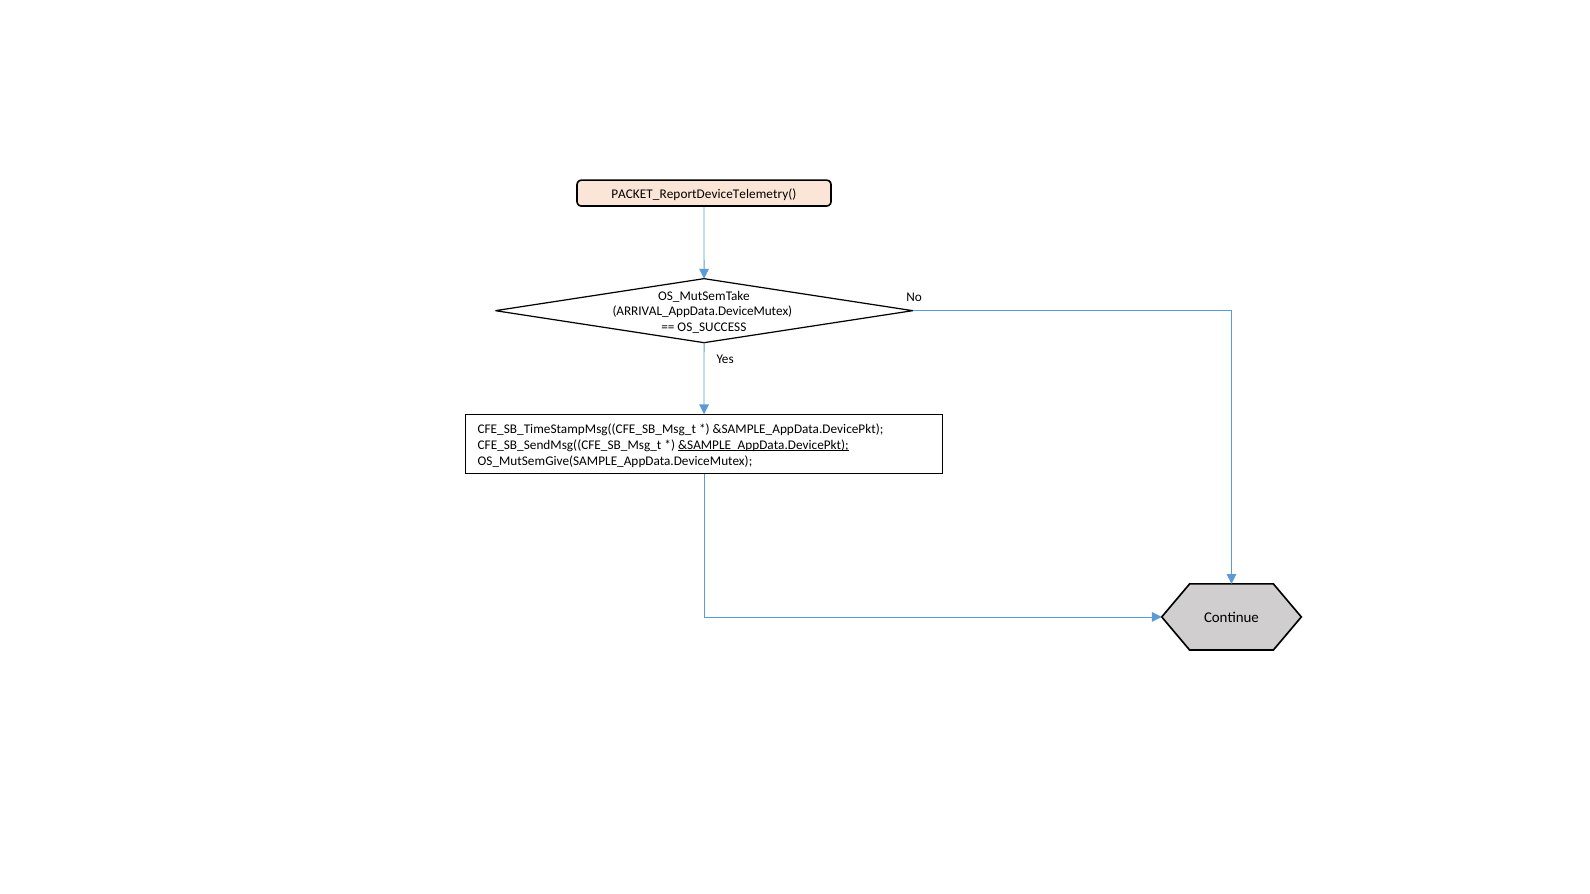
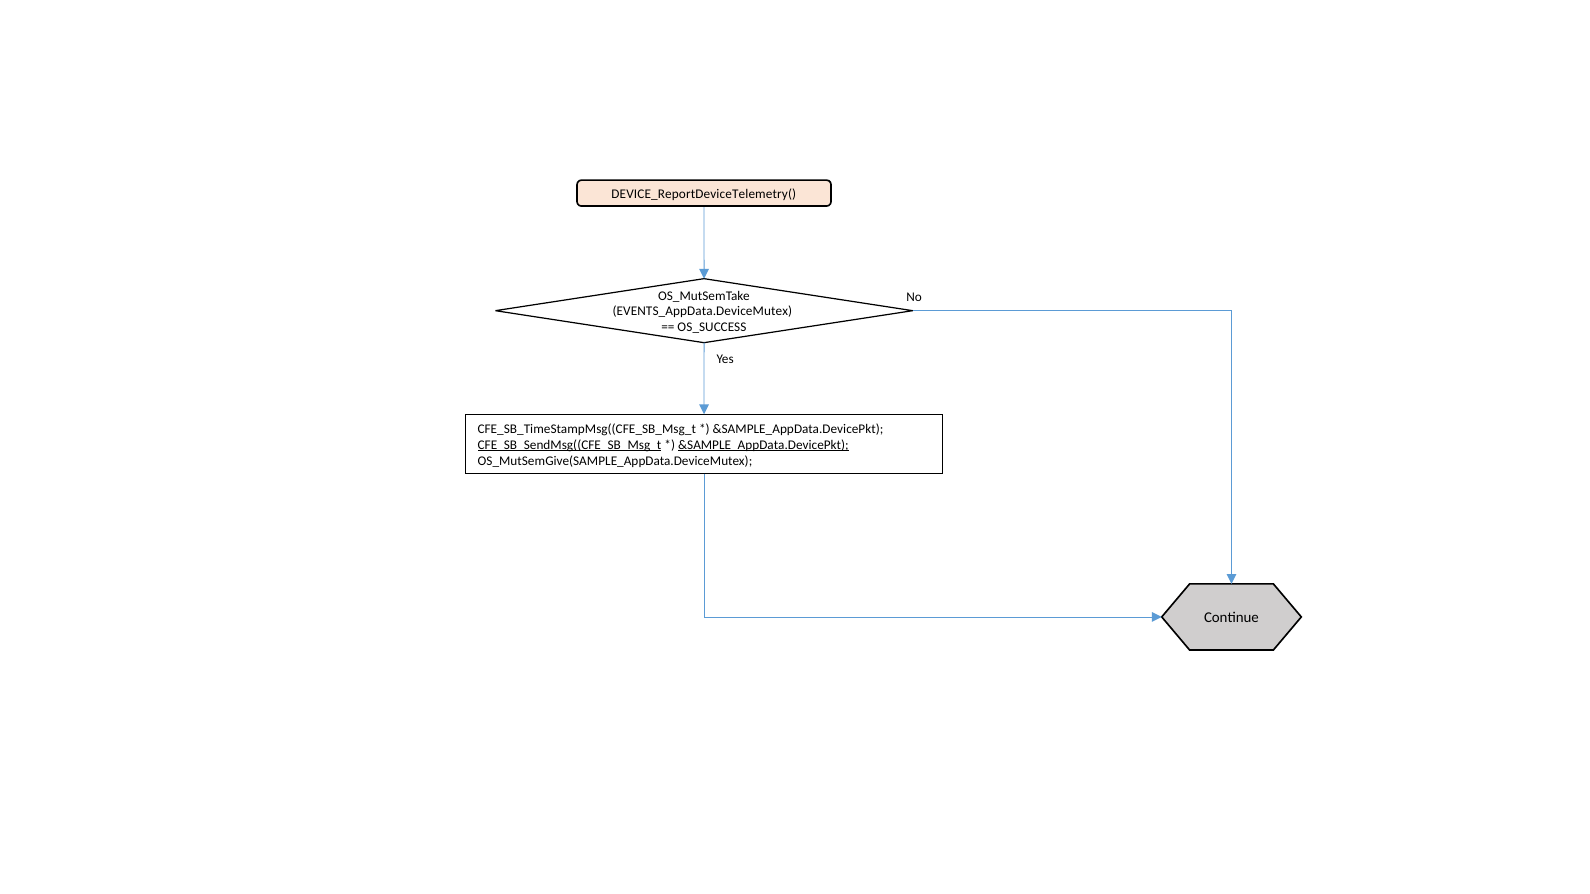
PACKET_ReportDeviceTelemetry(: PACKET_ReportDeviceTelemetry( -> DEVICE_ReportDeviceTelemetry( (704, 194)
ARRIVAL_AppData.DeviceMutex: ARRIVAL_AppData.DeviceMutex -> EVENTS_AppData.DeviceMutex (702, 312)
CFE_SB_SendMsg((CFE_SB_Msg_t underline: none -> present (569, 445)
